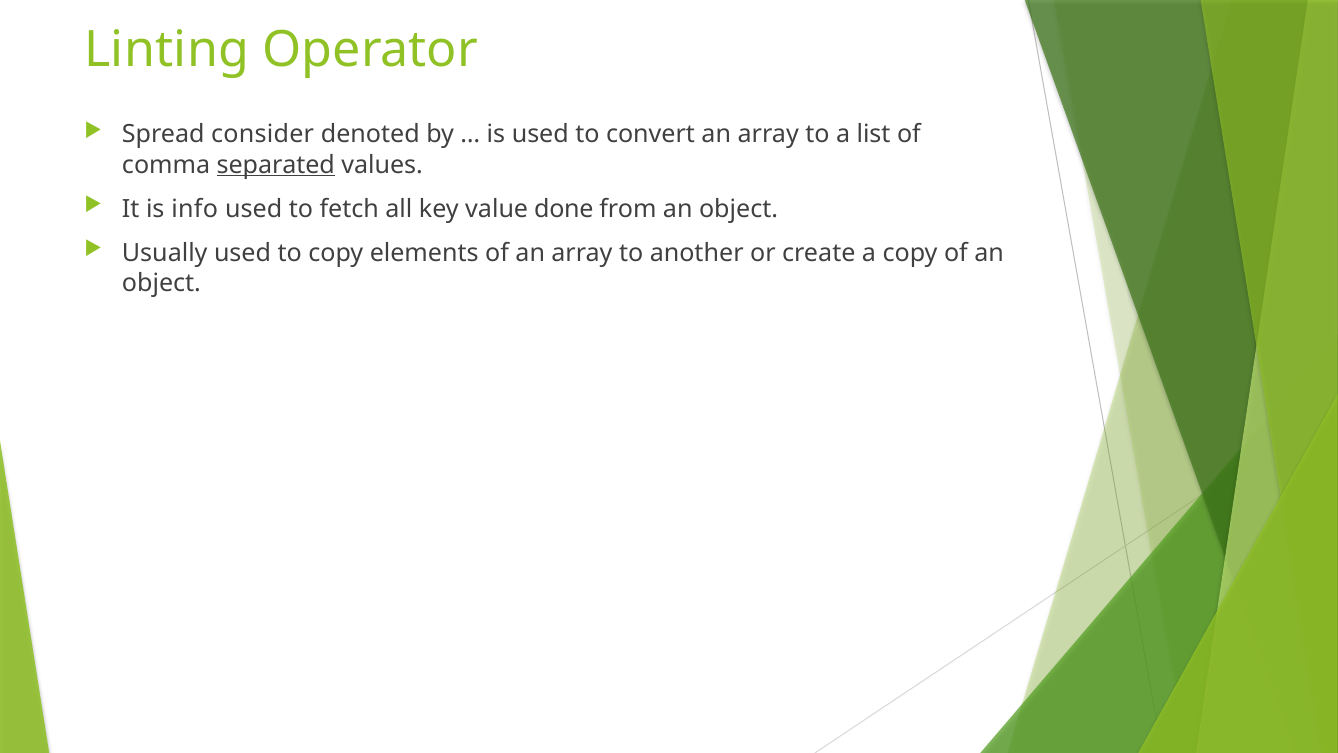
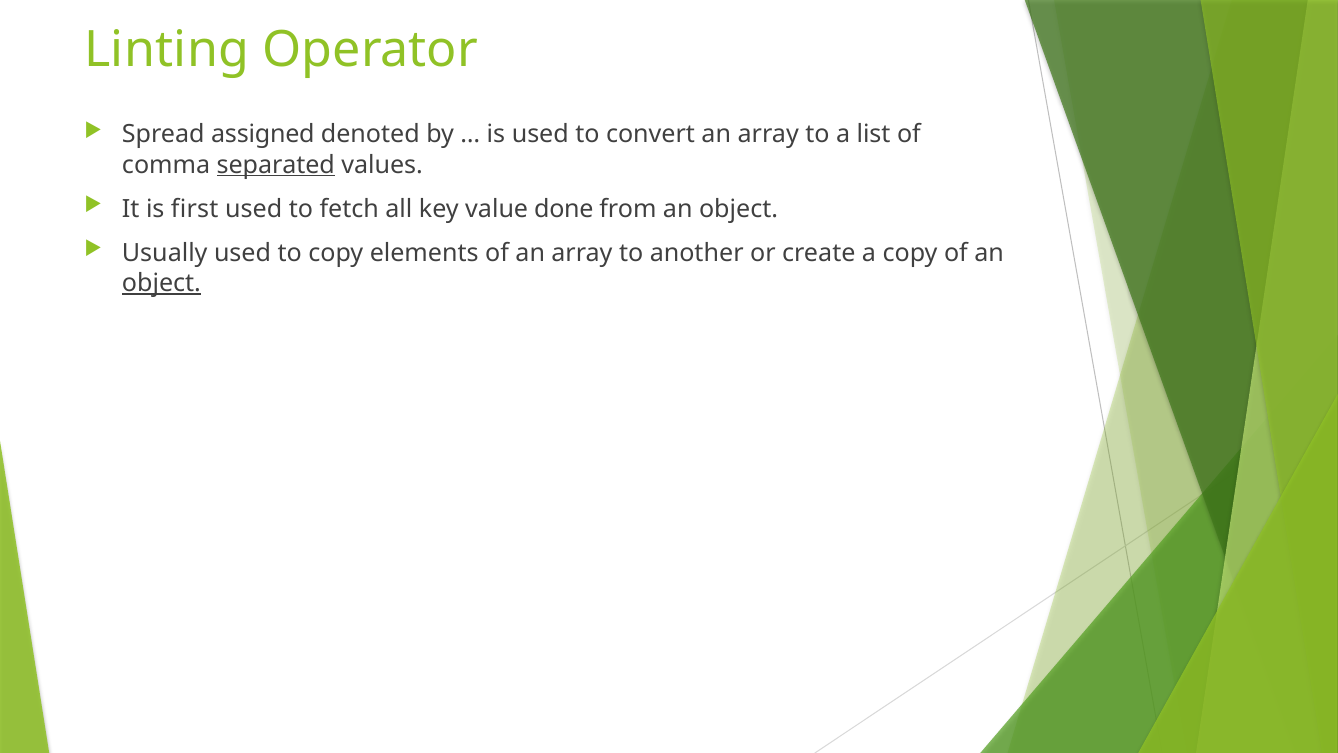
consider: consider -> assigned (263, 135)
info: info -> first (195, 209)
object underline: none -> present (161, 283)
